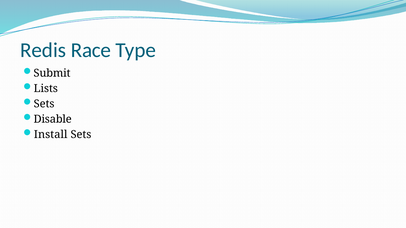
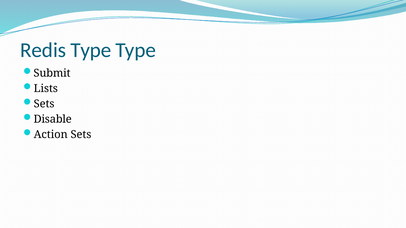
Redis Race: Race -> Type (91, 50)
Install: Install -> Action (51, 135)
